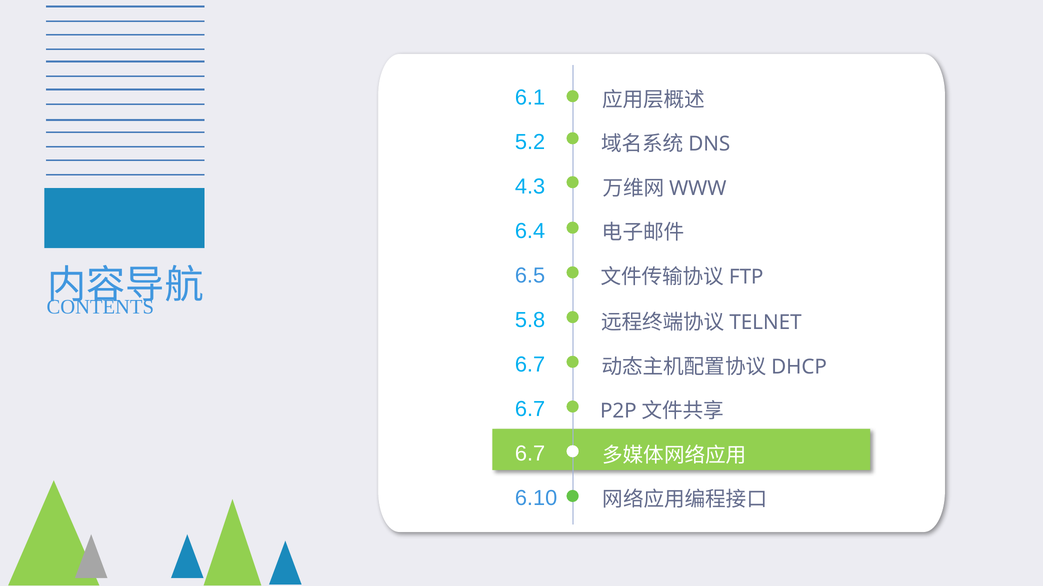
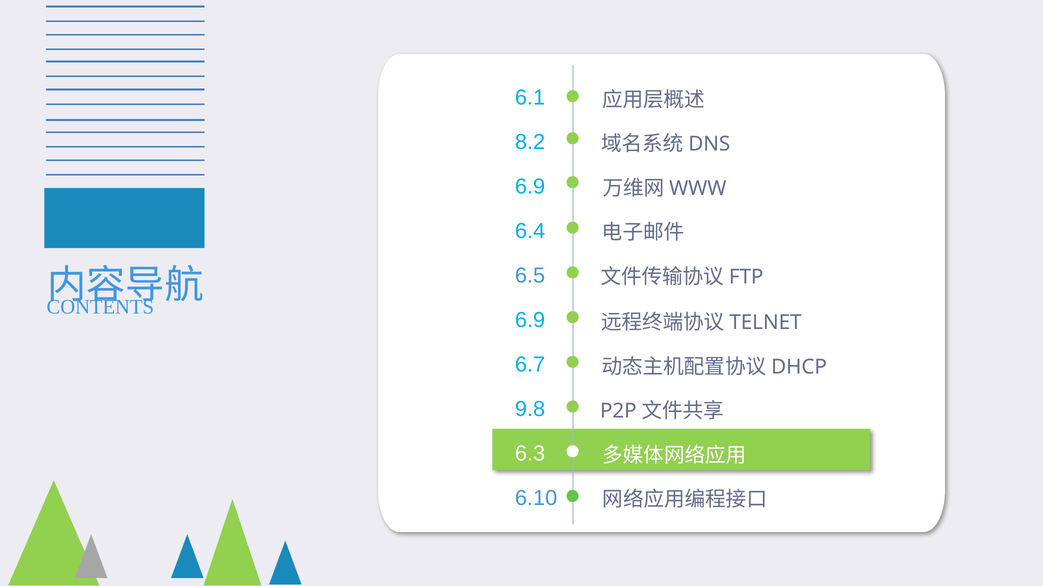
5.2: 5.2 -> 8.2 (530, 142)
4.3: 4.3 -> 6.9 (530, 187)
5.8: 5.8 -> 6.9 (530, 320)
6.7: 6.7 -> 9.8 (530, 409)
6.7: 6.7 -> 6.3 (530, 454)
